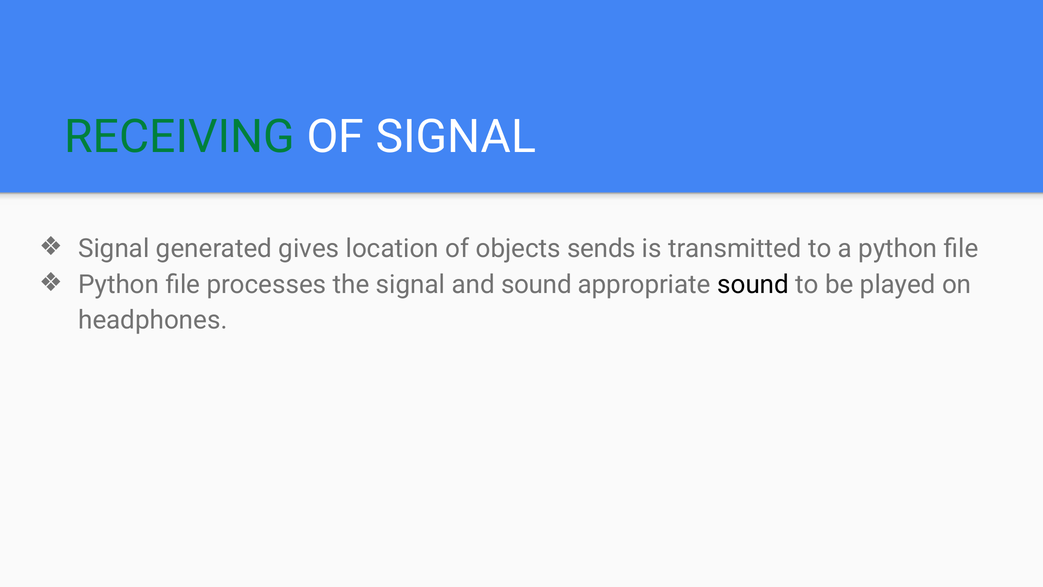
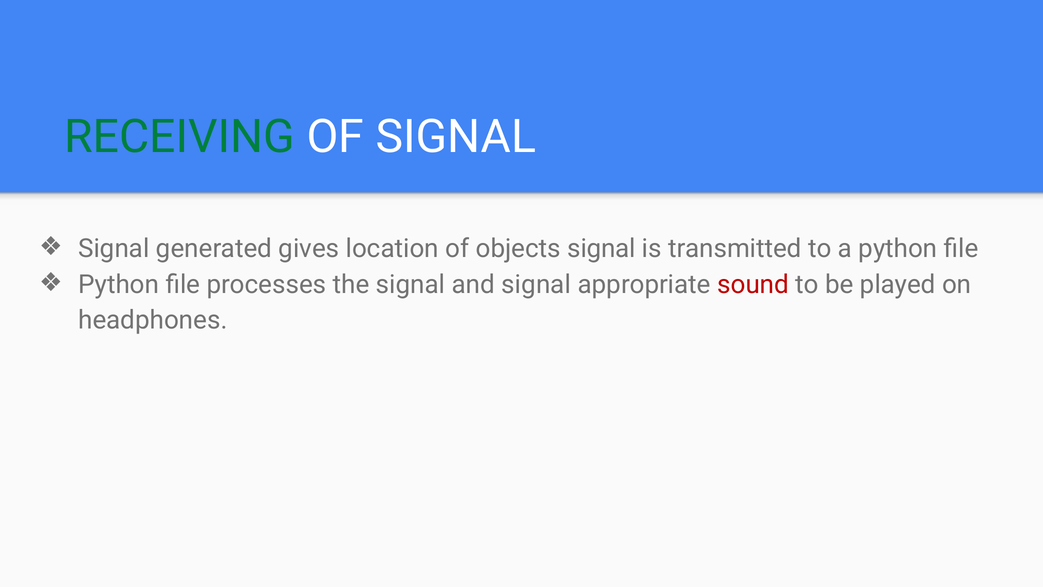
objects sends: sends -> signal (601, 248)
and sound: sound -> signal (536, 284)
sound colour: black -> red (753, 284)
